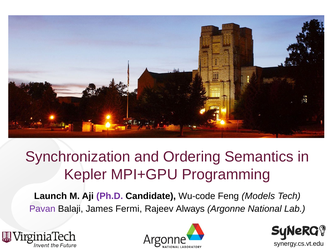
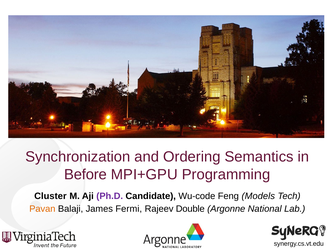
Kepler: Kepler -> Before (86, 175)
Launch: Launch -> Cluster (50, 196)
Pavan colour: purple -> orange (42, 209)
Always: Always -> Double (190, 209)
